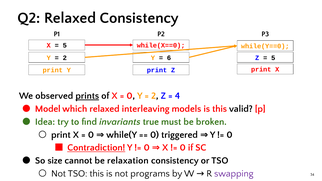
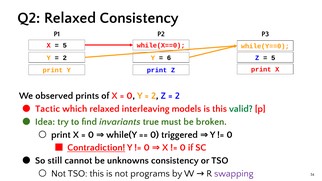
prints underline: present -> none (87, 96)
4: 4 -> 2 (177, 96)
Model: Model -> Tactic (48, 109)
valid colour: black -> green (241, 109)
size: size -> still (55, 161)
relaxation: relaxation -> unknowns (128, 161)
